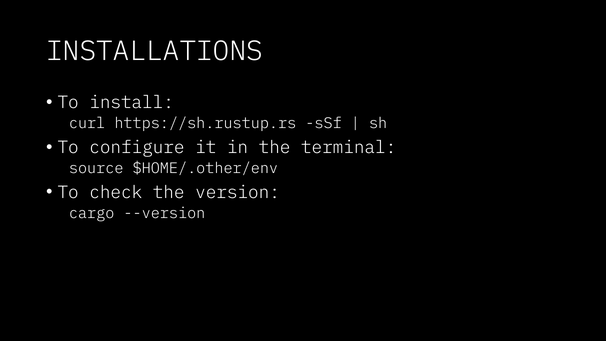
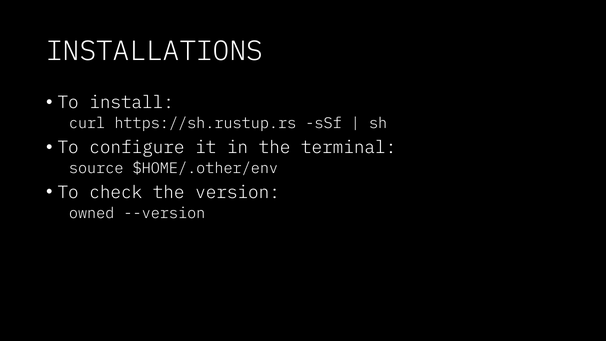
cargo: cargo -> owned (92, 213)
